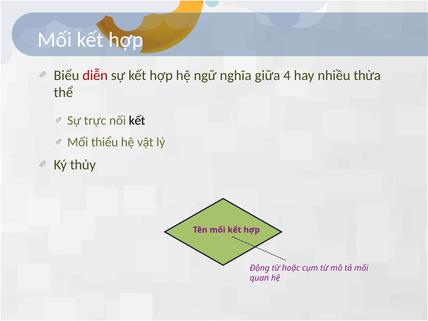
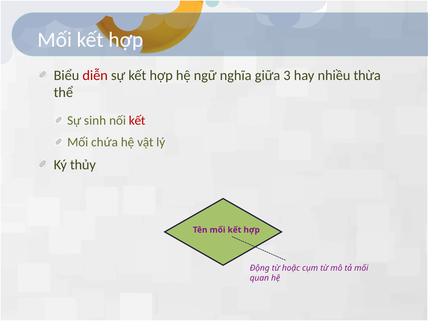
4: 4 -> 3 (287, 75)
trực: trực -> sinh (95, 121)
kết colour: black -> red (137, 121)
thiểu: thiểu -> chứa (105, 142)
